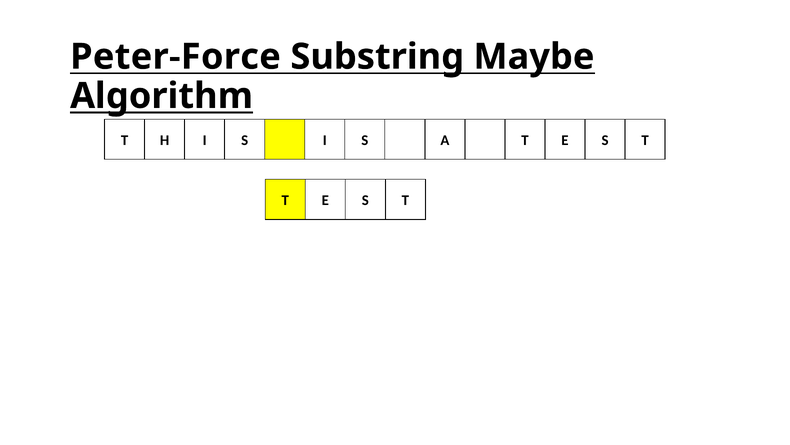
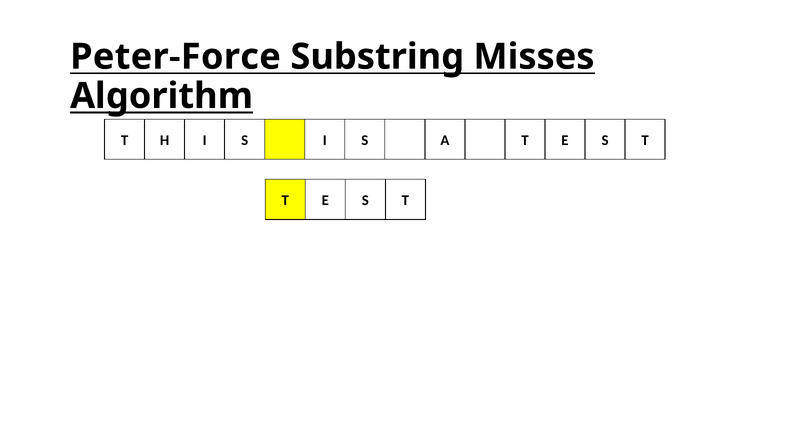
Maybe: Maybe -> Misses (534, 57)
